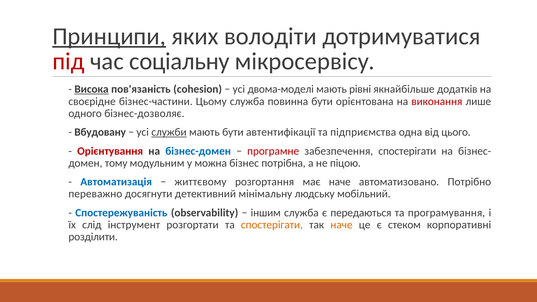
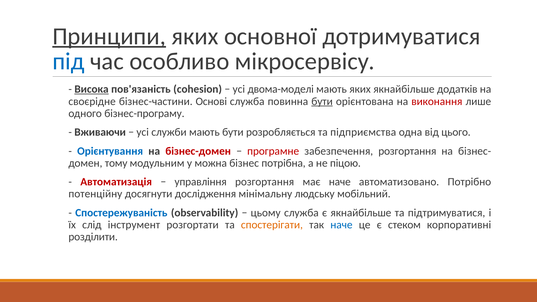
володіти: володіти -> основної (270, 36)
під colour: red -> blue (68, 61)
соціальну: соціальну -> особливо (179, 61)
мають рівні: рівні -> яких (360, 89)
Цьому: Цьому -> Основі (211, 101)
бути underline: none -> present (322, 101)
бізнес-дозволяє: бізнес-дозволяє -> бізнес-програму (144, 113)
Вбудовану: Вбудовану -> Вживаючи (100, 132)
служби underline: present -> none (169, 132)
автентифікації: автентифікації -> розробляється (281, 132)
Орієнтування colour: red -> blue (110, 151)
бізнес-домен colour: blue -> red (198, 151)
забезпечення спостерігати: спостерігати -> розгортання (407, 151)
Автоматизація colour: blue -> red (116, 182)
життєвому: життєвому -> управління (201, 182)
переважно: переважно -> потенційну (95, 194)
детективний: детективний -> дослідження (205, 194)
іншим: іншим -> цьому (266, 213)
є передаються: передаються -> якнайбільше (361, 213)
програмування: програмування -> підтримуватися (447, 213)
наче colour: orange -> blue (341, 225)
